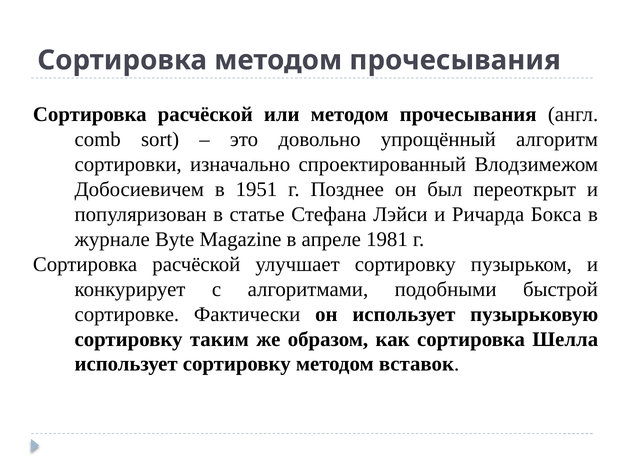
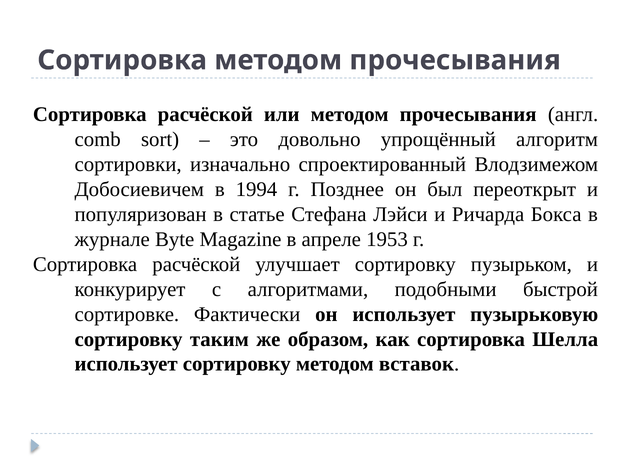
1951: 1951 -> 1994 (256, 189)
1981: 1981 -> 1953 (387, 239)
